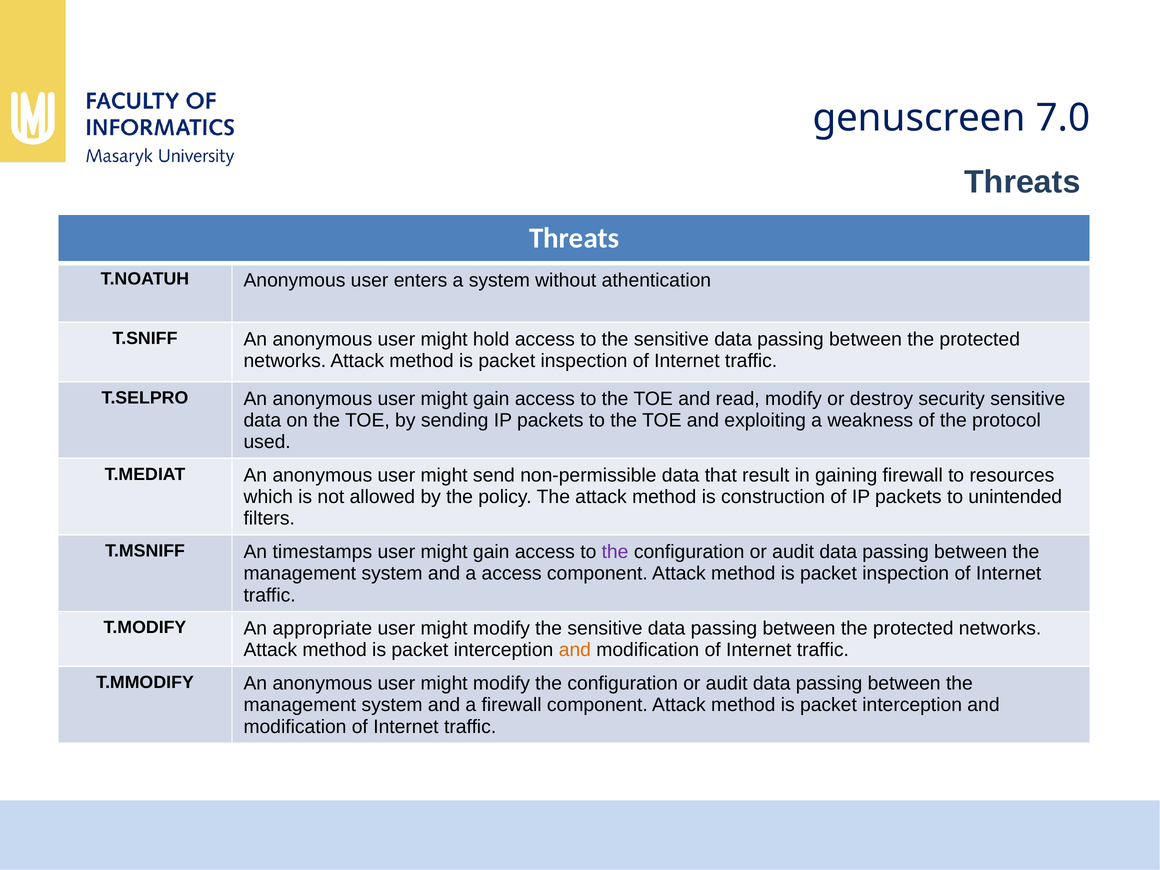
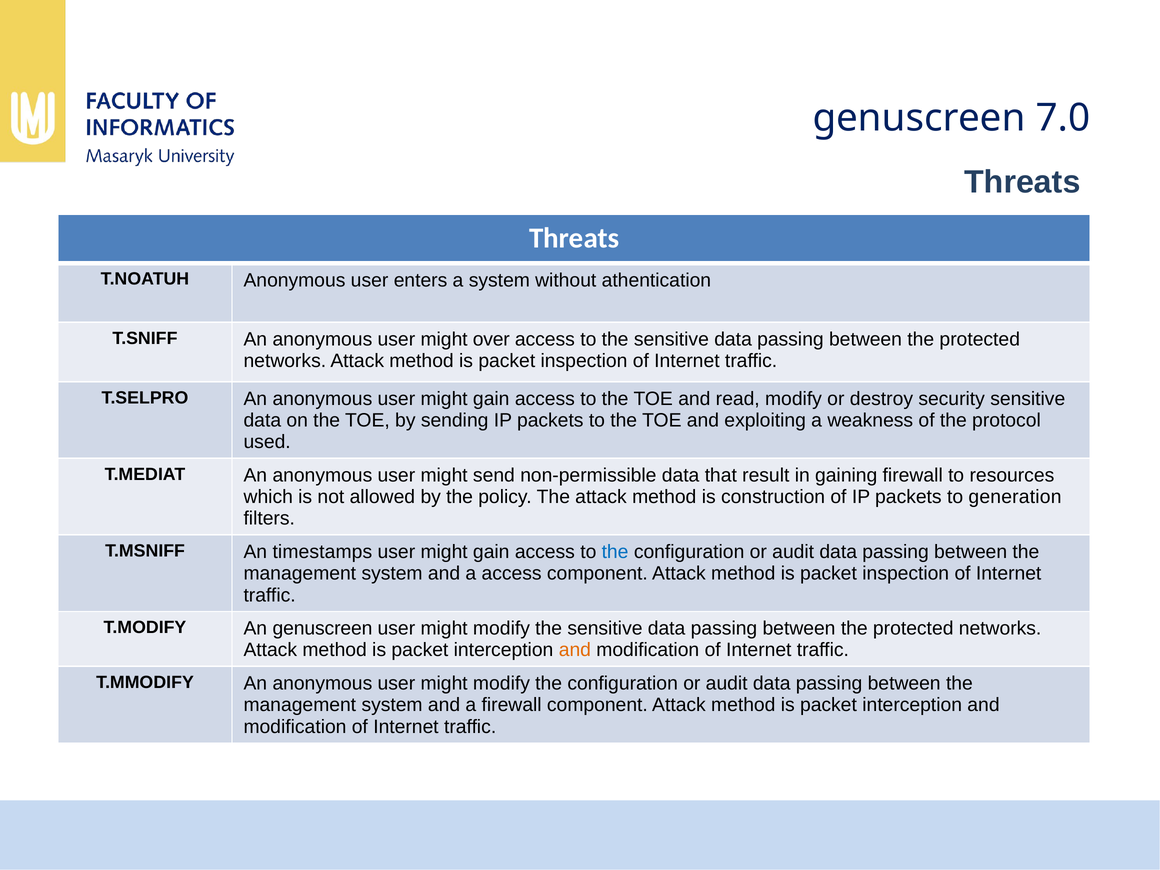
hold: hold -> over (491, 339)
unintended: unintended -> generation (1015, 497)
the colour: purple -> blue (615, 552)
An appropriate: appropriate -> genuscreen (322, 628)
